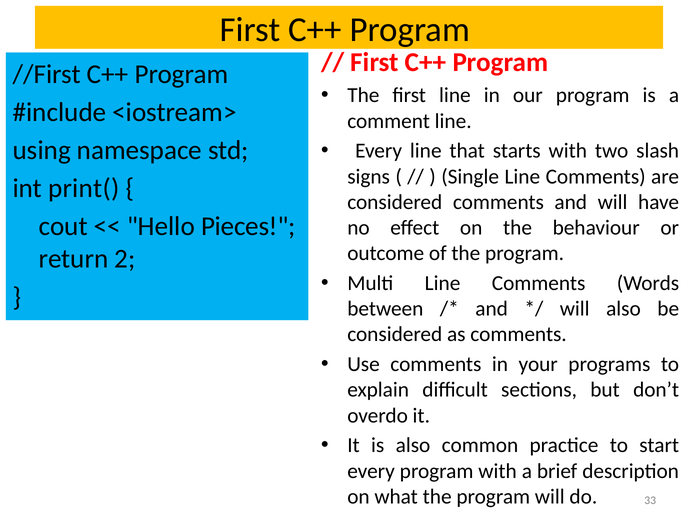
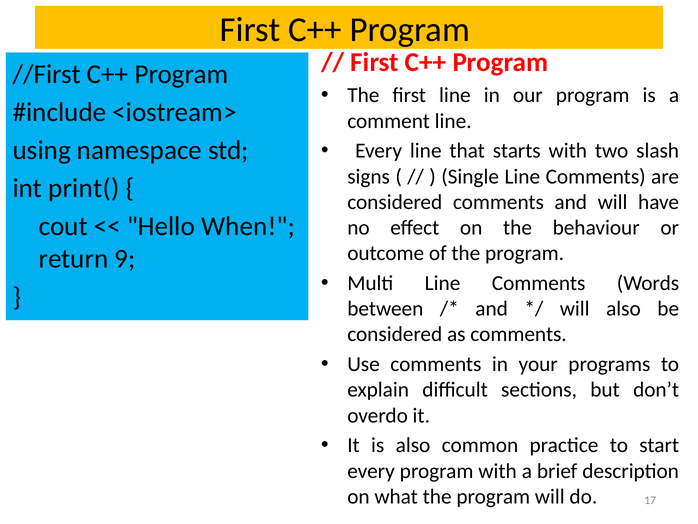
Pieces: Pieces -> When (248, 226)
2: 2 -> 9 (125, 259)
33: 33 -> 17 (650, 500)
